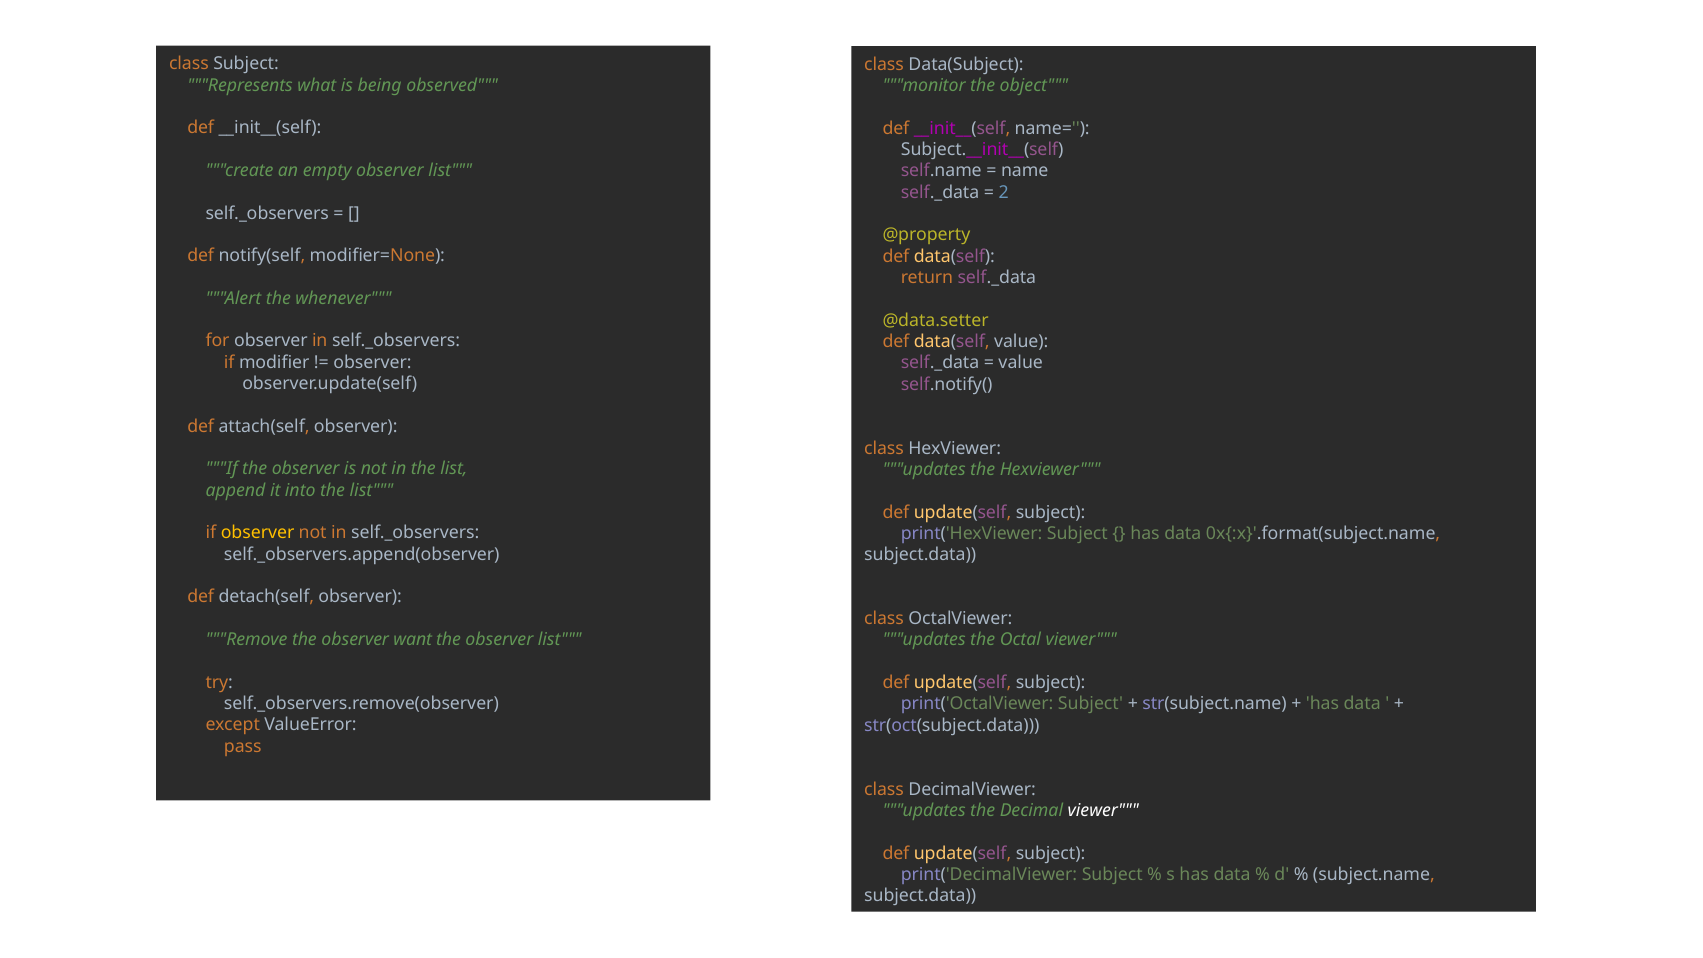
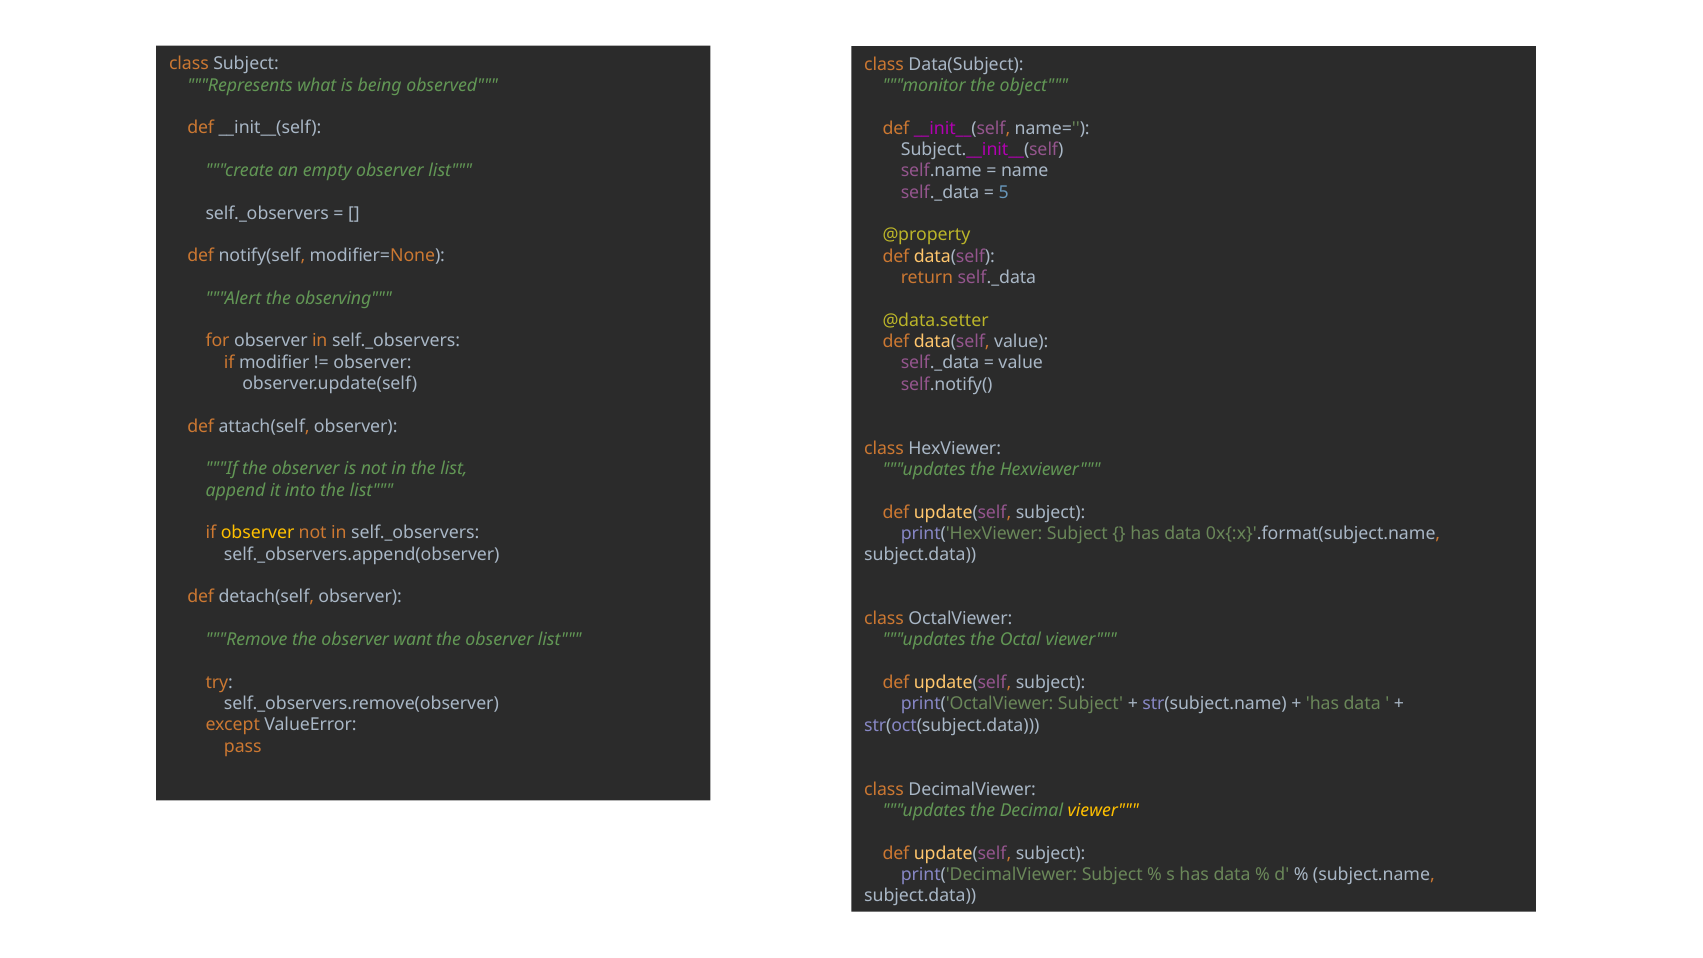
2: 2 -> 5 (1004, 192)
whenever: whenever -> observing (344, 298)
viewer colour: white -> yellow (1103, 811)
